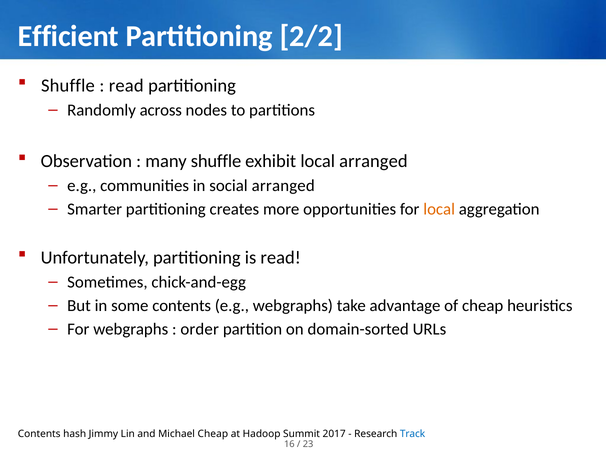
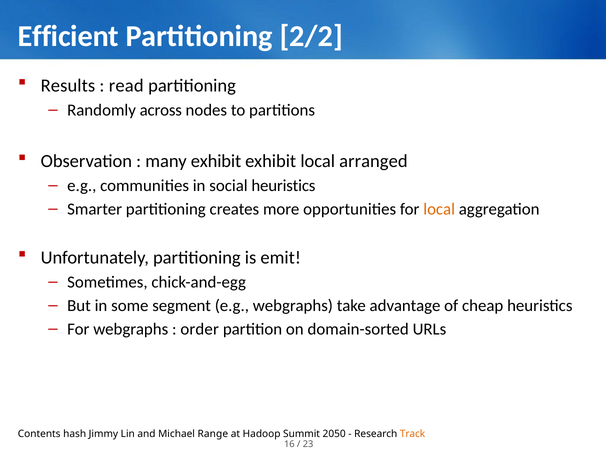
Shuffle: Shuffle -> Results (68, 86)
many shuffle: shuffle -> exhibit (216, 161)
social arranged: arranged -> heuristics (283, 186)
is read: read -> emit (281, 258)
some contents: contents -> segment (182, 306)
Michael Cheap: Cheap -> Range (213, 434)
2017: 2017 -> 2050 (334, 434)
Track colour: blue -> orange (413, 434)
